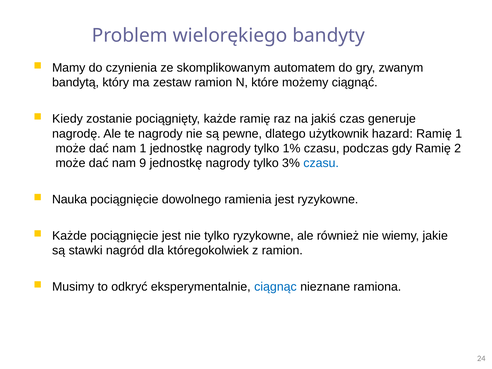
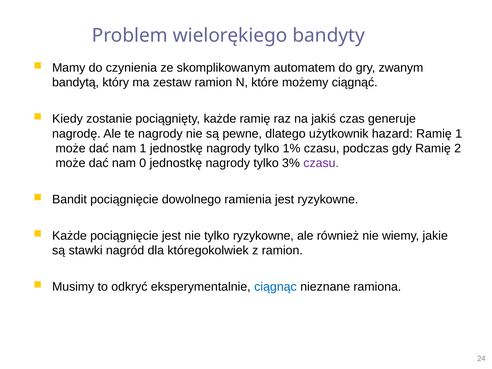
9: 9 -> 0 (143, 163)
czasu colour: blue -> purple (321, 163)
Nauka: Nauka -> Bandit (69, 199)
